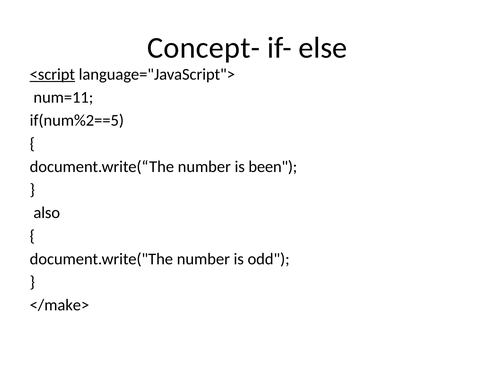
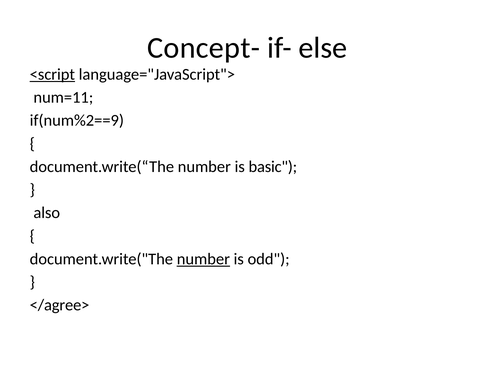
if(num%2==5: if(num%2==5 -> if(num%2==9 (77, 121)
been: been -> basic (273, 167)
number underline: none -> present (203, 259)
</make>: </make> -> </agree> (60, 305)
